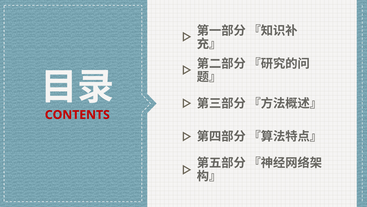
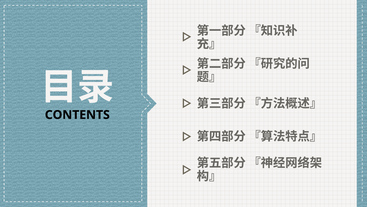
CONTENTS colour: red -> black (77, 115)
